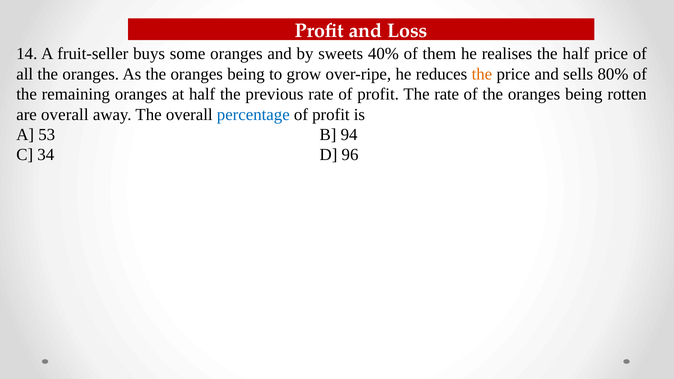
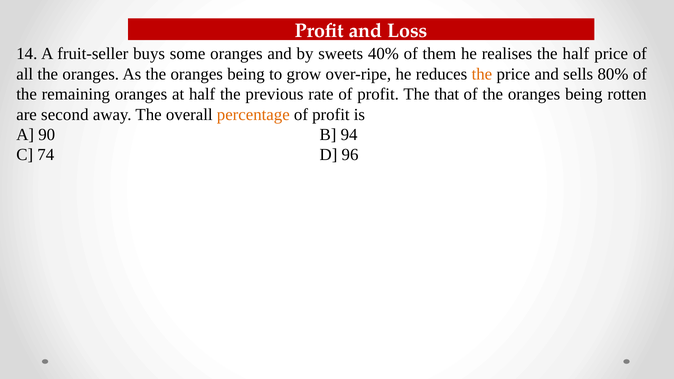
The rate: rate -> that (447, 94)
are overall: overall -> second (65, 115)
percentage colour: blue -> orange (253, 115)
53: 53 -> 90 (47, 135)
34: 34 -> 74 (46, 155)
